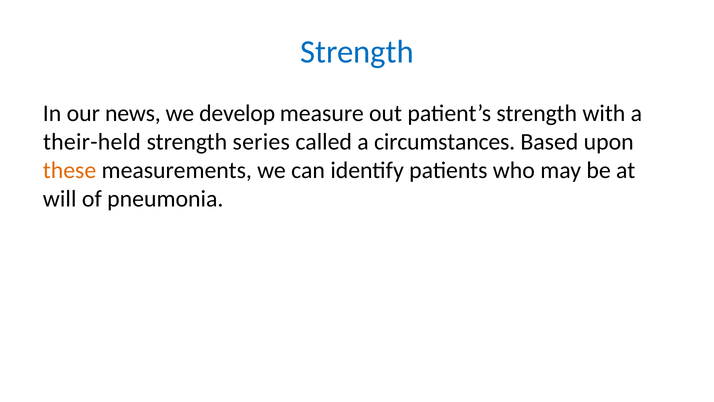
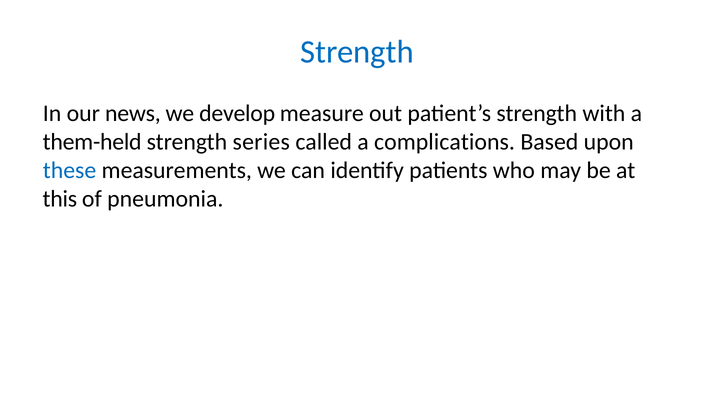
their-held: their-held -> them-held (92, 142)
circumstances: circumstances -> complications (444, 142)
these colour: orange -> blue (70, 170)
will: will -> this (60, 199)
